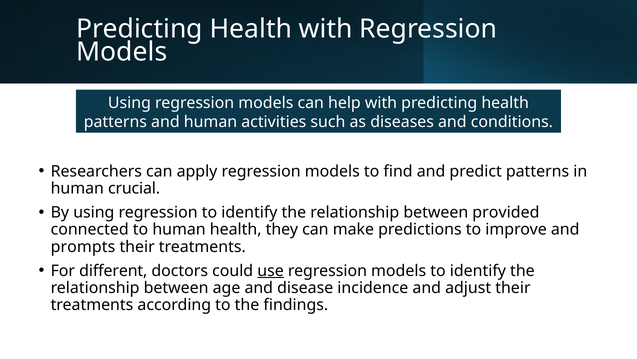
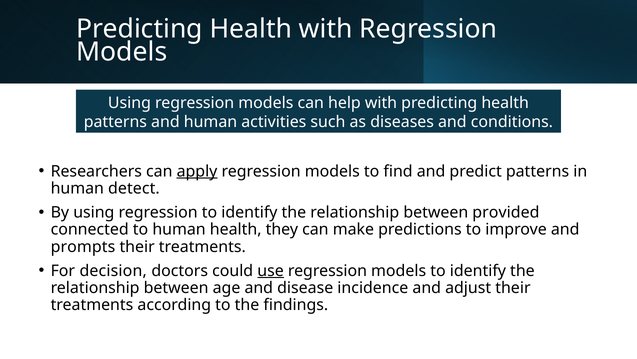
apply underline: none -> present (197, 171)
crucial: crucial -> detect (134, 188)
different: different -> decision (113, 270)
